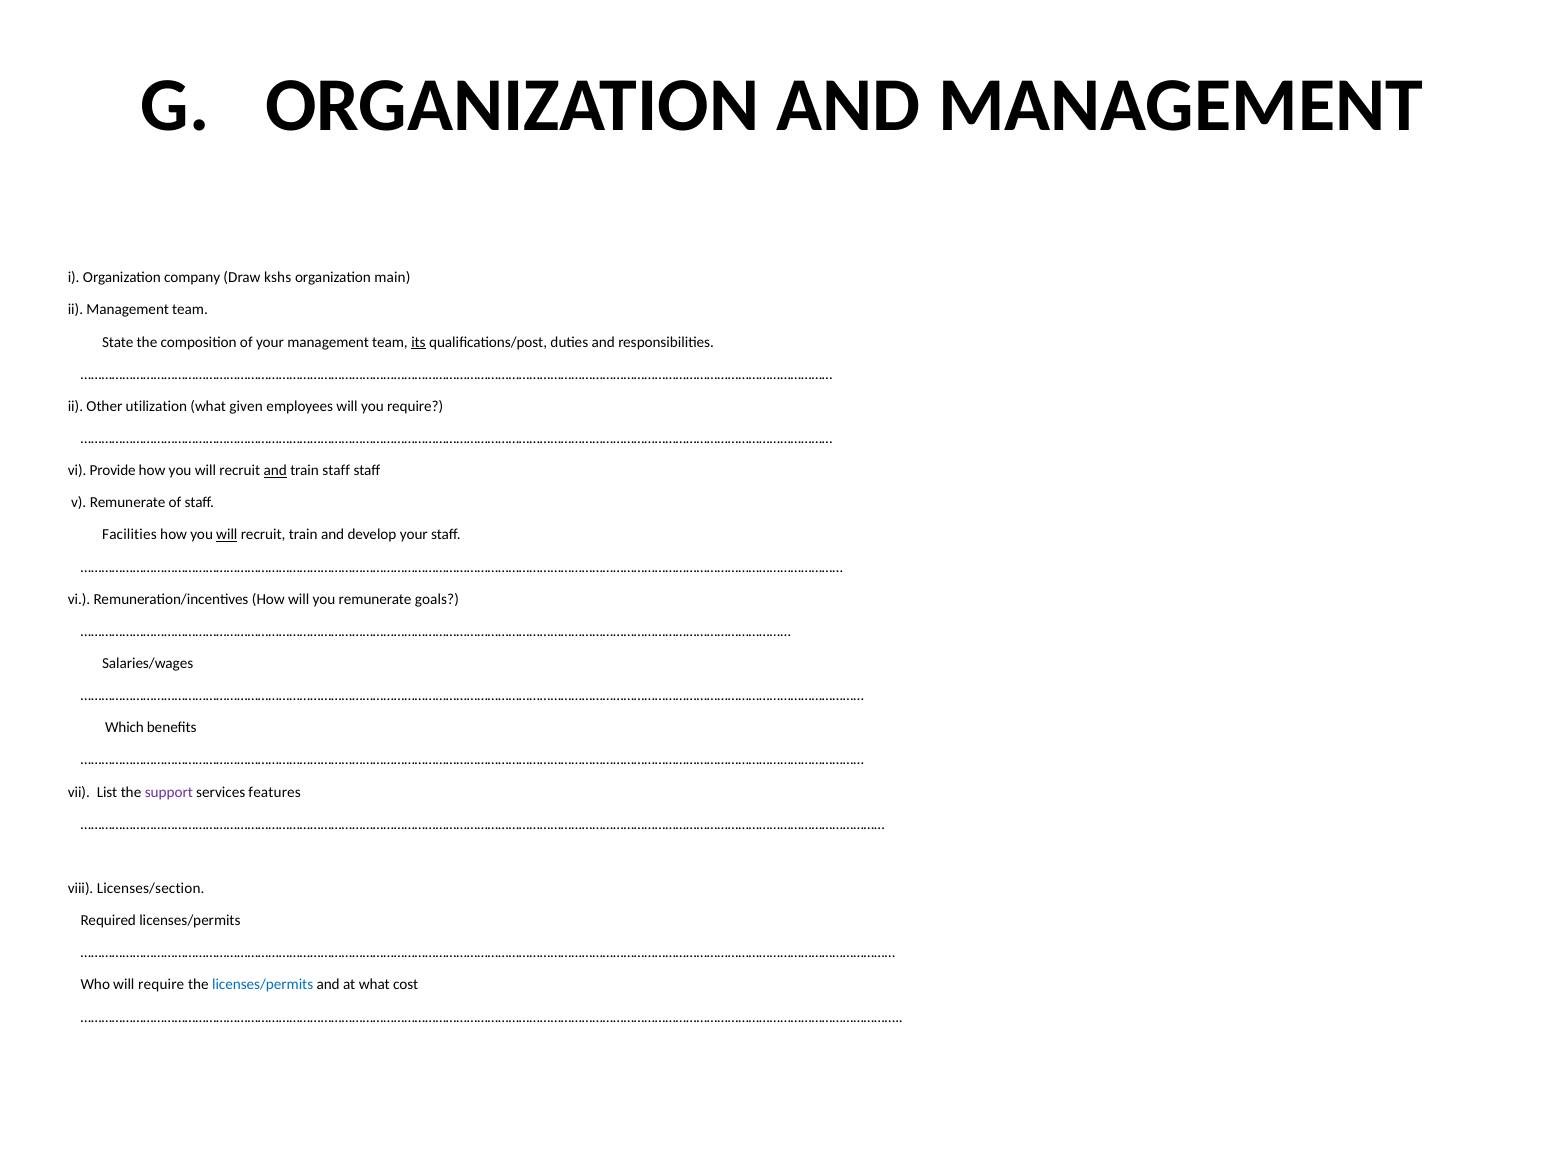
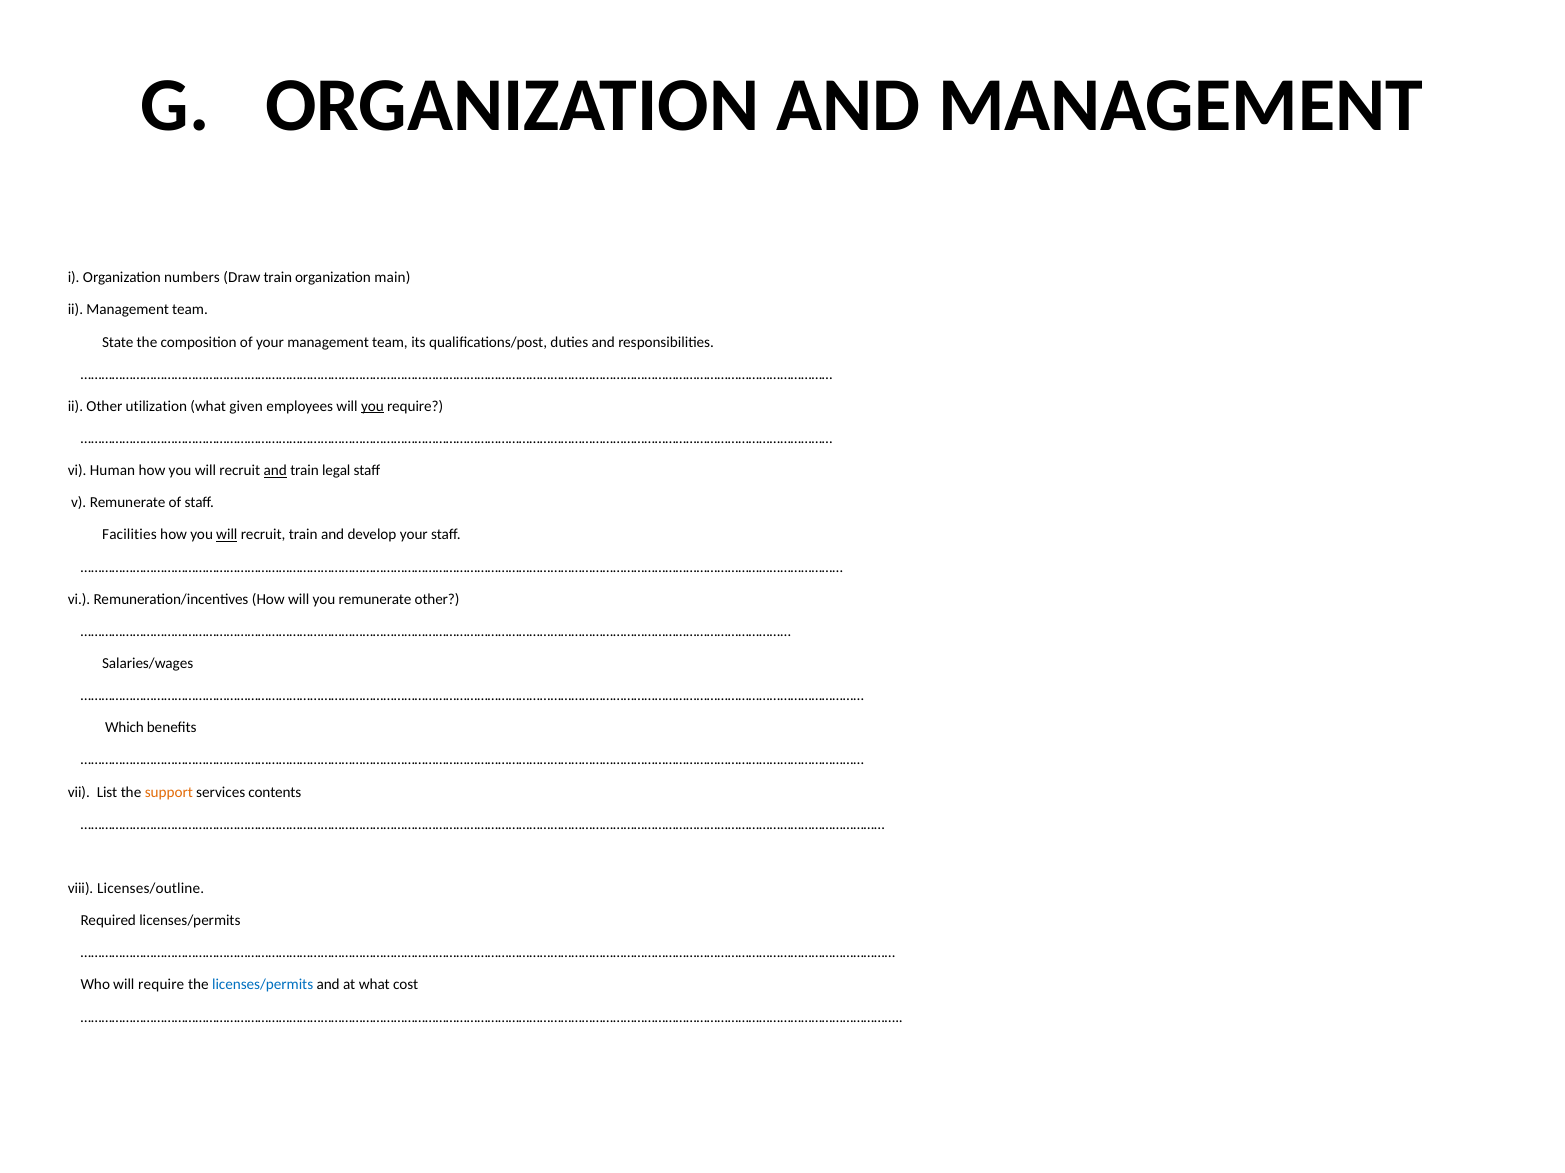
company: company -> numbers (192, 278)
Draw kshs: kshs -> train (278, 278)
its underline: present -> none (418, 342)
you underline: none -> present (373, 407)
Provide: Provide -> Human (113, 471)
train staff: staff -> legal (336, 471)
remunerate goals: goals -> other (437, 600)
support colour: purple -> orange (169, 793)
features: features -> contents (275, 793)
Licenses/section: Licenses/section -> Licenses/outline (151, 889)
